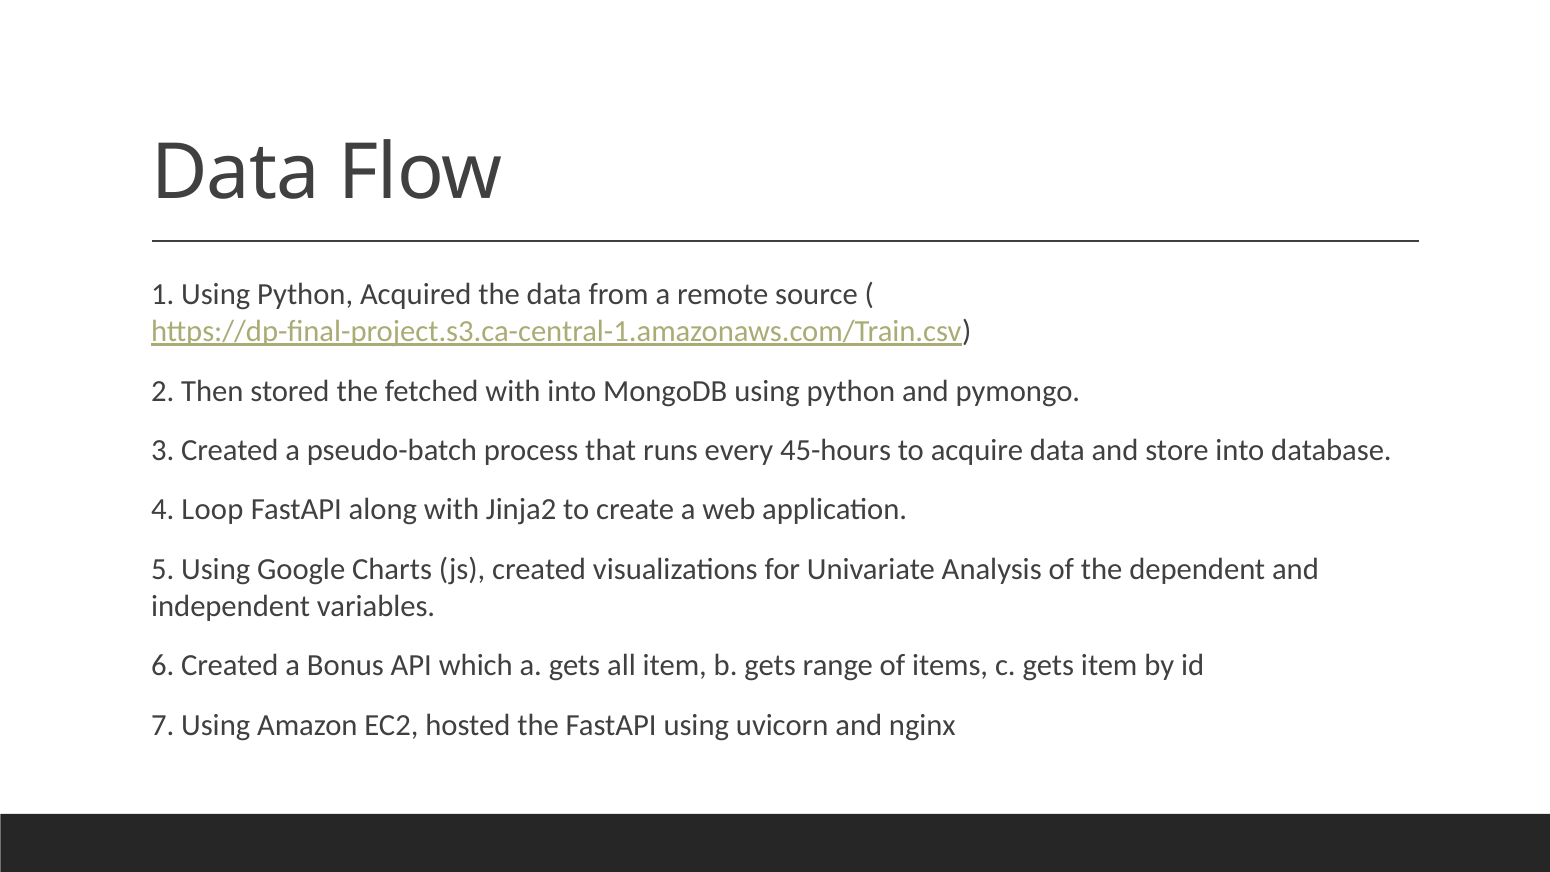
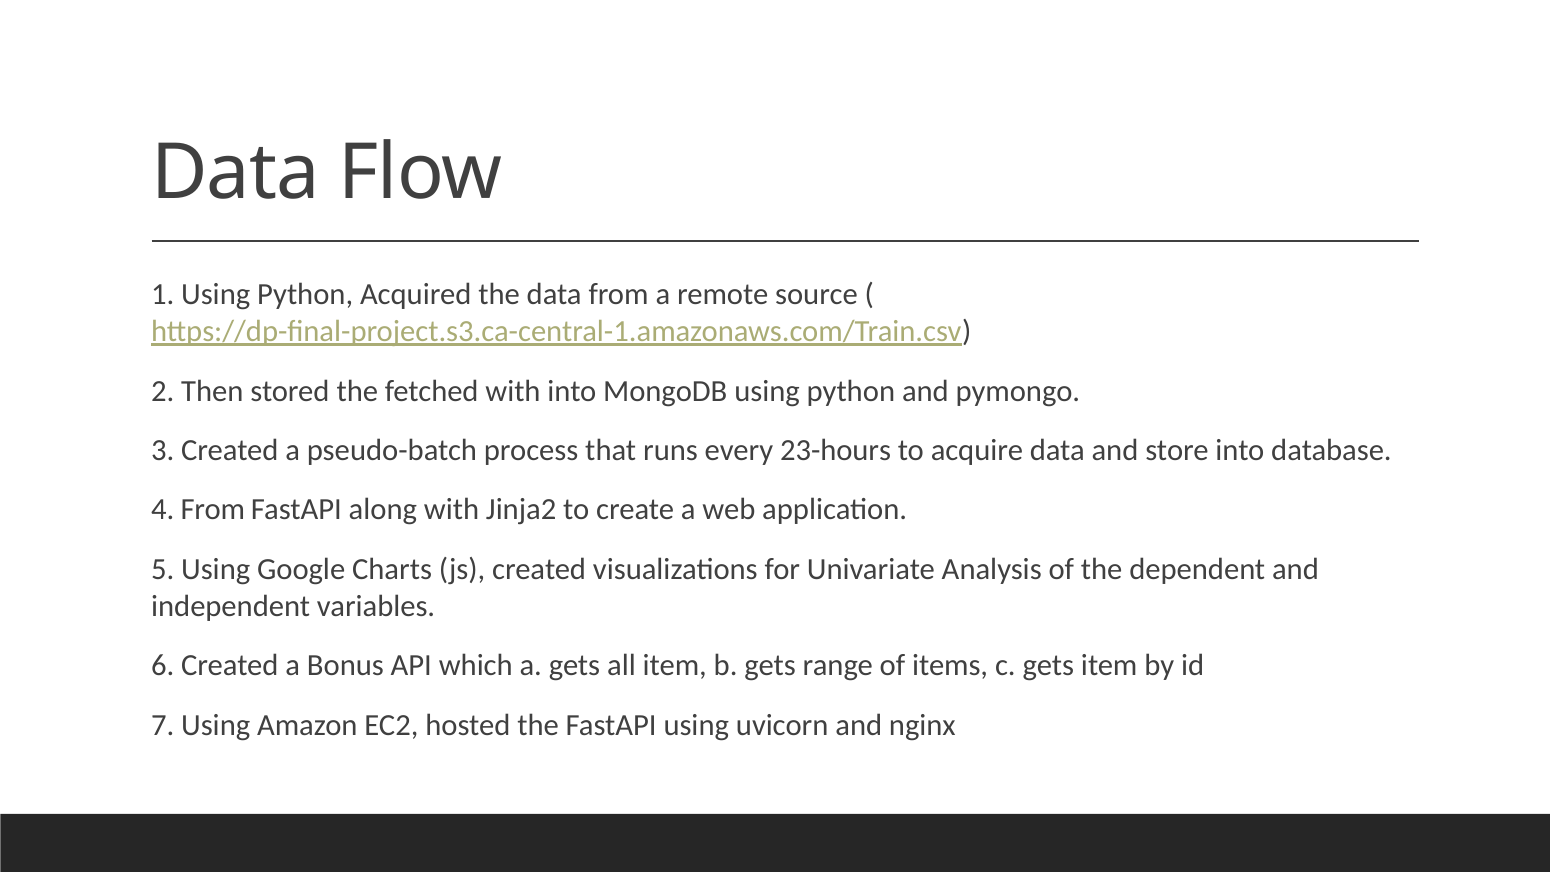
45-hours: 45-hours -> 23-hours (836, 450)
4 Loop: Loop -> From (213, 510)
